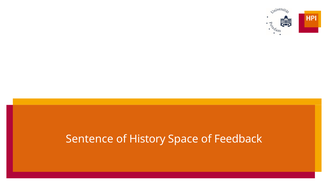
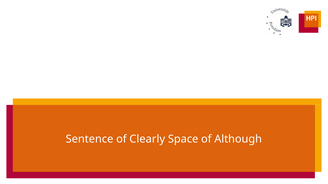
History: History -> Clearly (147, 140)
Feedback: Feedback -> Although (238, 140)
